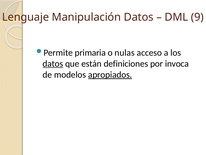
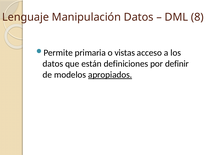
9: 9 -> 8 (197, 17)
nulas: nulas -> vistas (125, 52)
datos underline: present -> none (53, 63)
invoca: invoca -> definir (177, 63)
